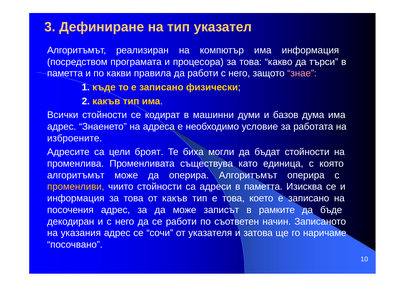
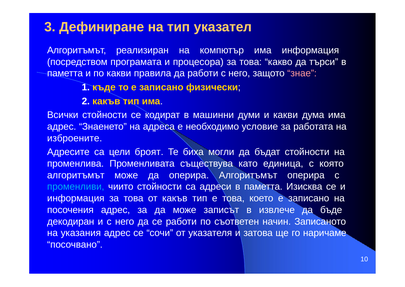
и базов: базов -> какви (286, 115)
променливи colour: yellow -> light blue (76, 186)
рамките: рамките -> извлече (277, 210)
